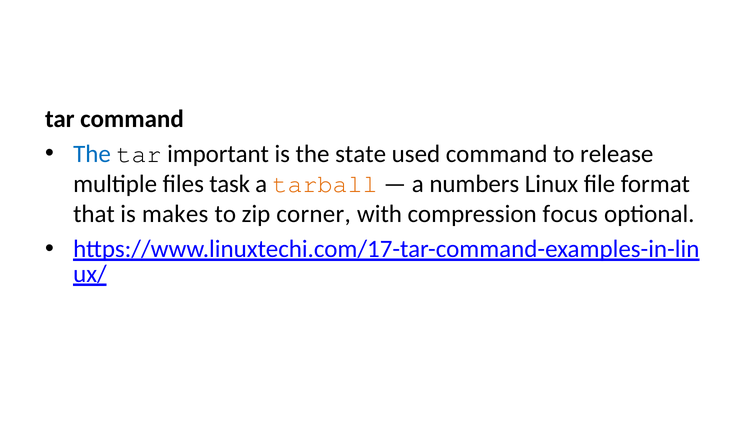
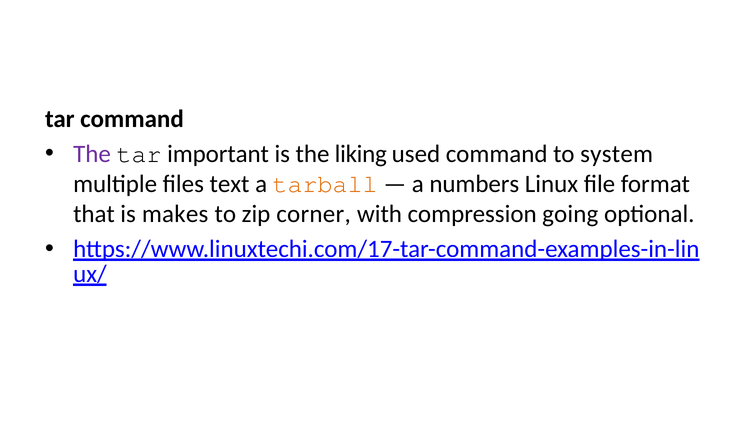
The colour: blue -> purple (92, 154)
state: state -> liking (361, 154)
release: release -> system (617, 154)
task: task -> text (230, 184)
focus: focus -> going (570, 214)
